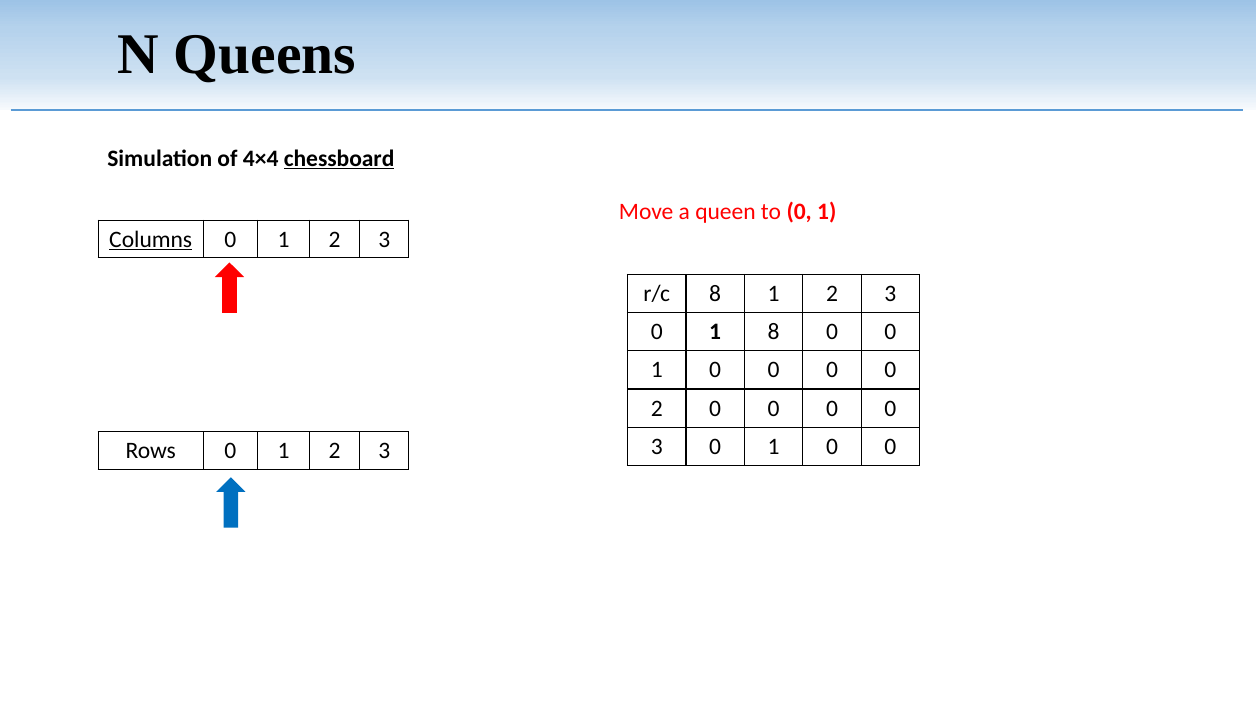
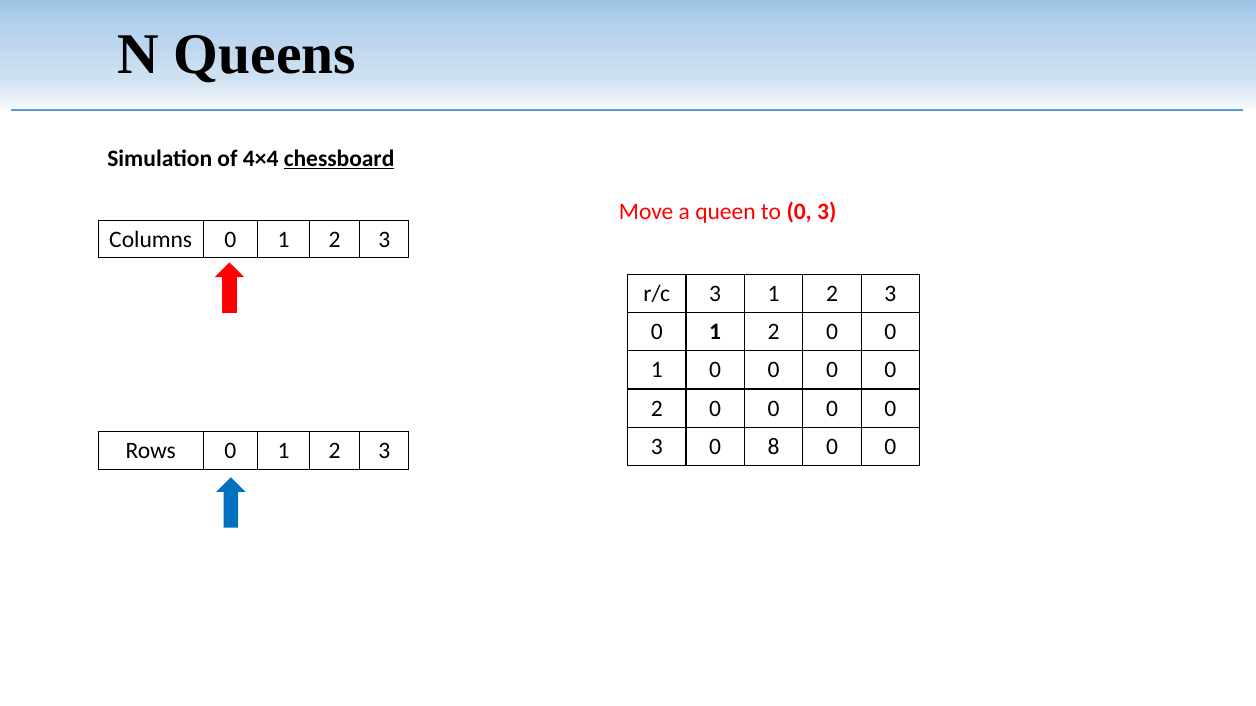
to 0 1: 1 -> 3 (827, 211)
Columns underline: present -> none (151, 240)
r/c 8: 8 -> 3 (715, 294)
8: 8 -> 2 (774, 332)
1: 1 -> 8 (774, 447)
